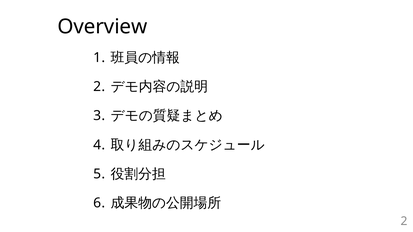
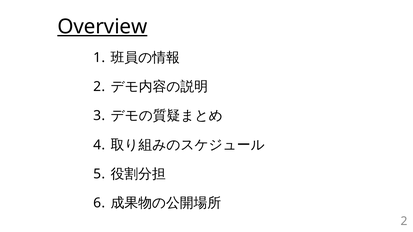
Overview underline: none -> present (102, 27)
